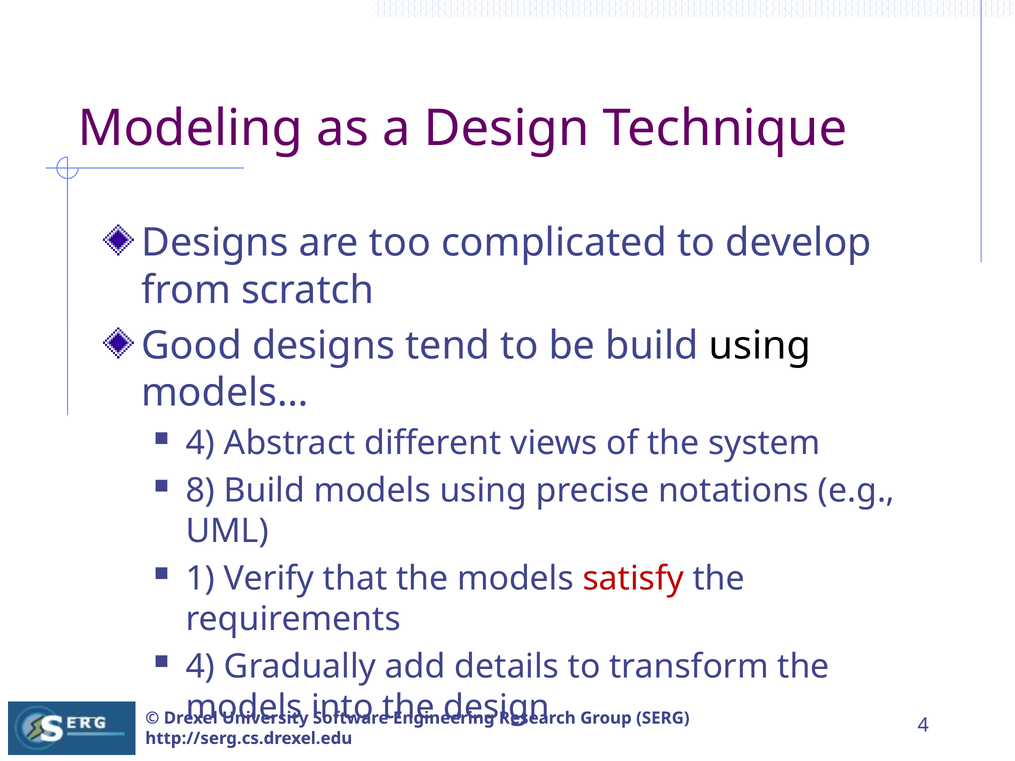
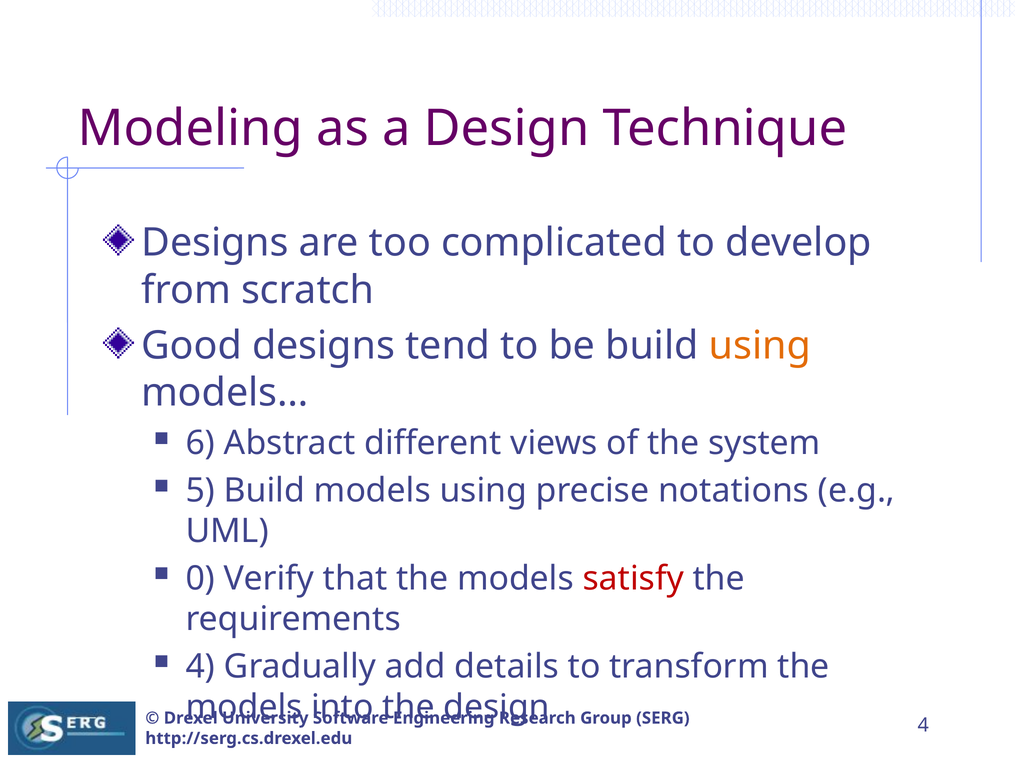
using colour: black -> orange (760, 346)
4: 4 -> 6 (200, 443)
8: 8 -> 5 (200, 491)
1: 1 -> 0 (200, 579)
